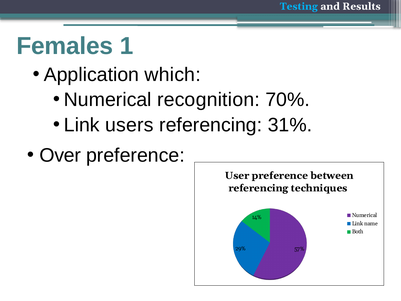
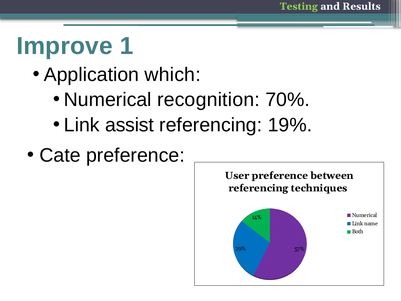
Testing colour: light blue -> light green (299, 6)
Females: Females -> Improve (65, 46)
users: users -> assist (129, 125)
31%: 31% -> 19% (290, 125)
Over: Over -> Cate (60, 155)
